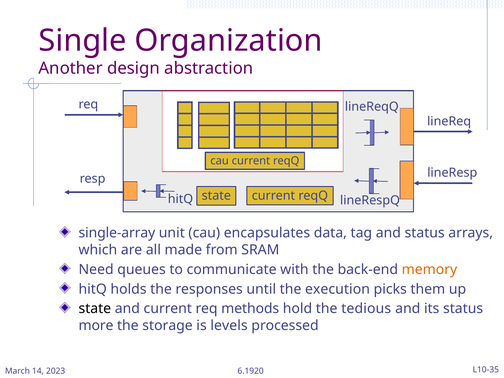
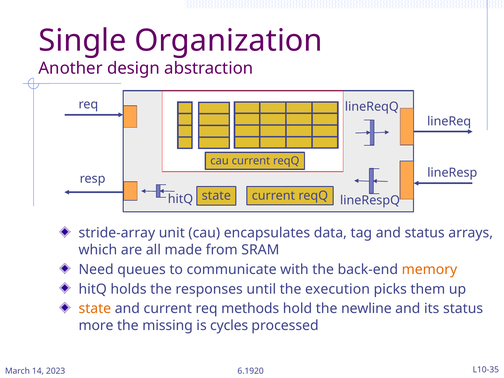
single-array: single-array -> stride-array (117, 233)
state colour: black -> orange (95, 309)
tedious: tedious -> newline (366, 309)
storage: storage -> missing (168, 325)
levels: levels -> cycles (229, 325)
